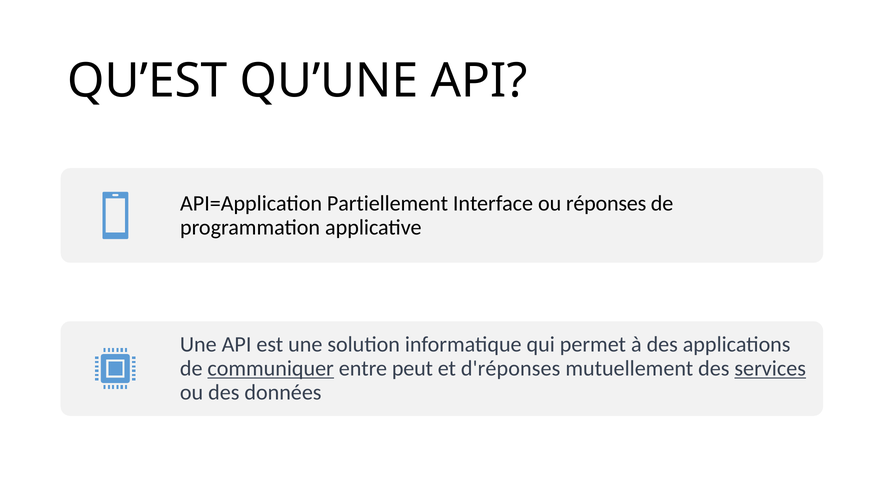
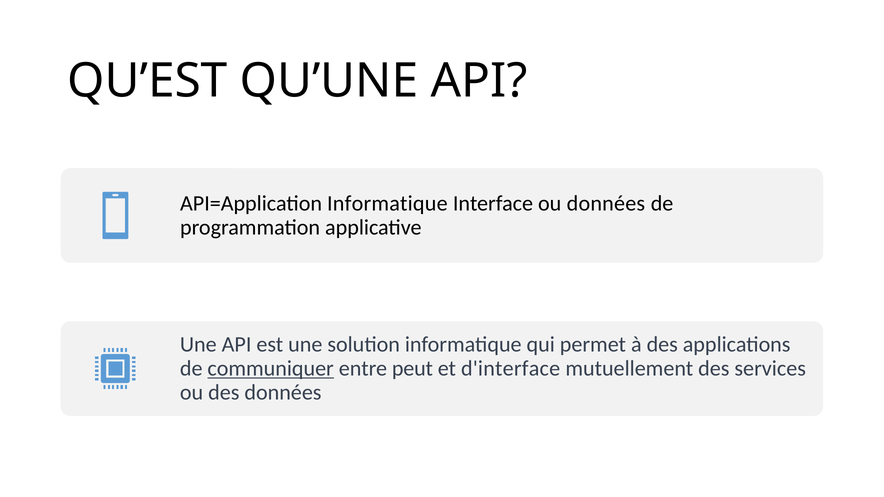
API=Application Partiellement: Partiellement -> Informatique (387, 204)
ou réponses: réponses -> données (606, 204)
d'réponses: d'réponses -> d'interface (511, 369)
services underline: present -> none (770, 369)
